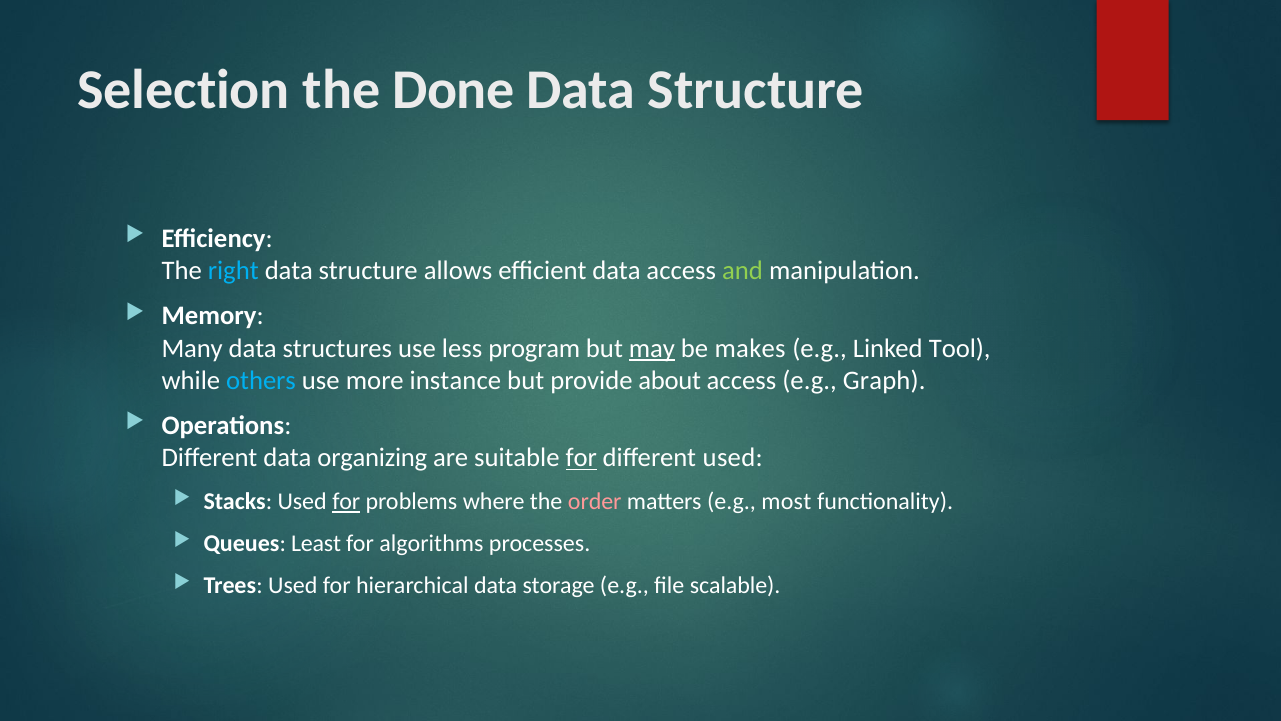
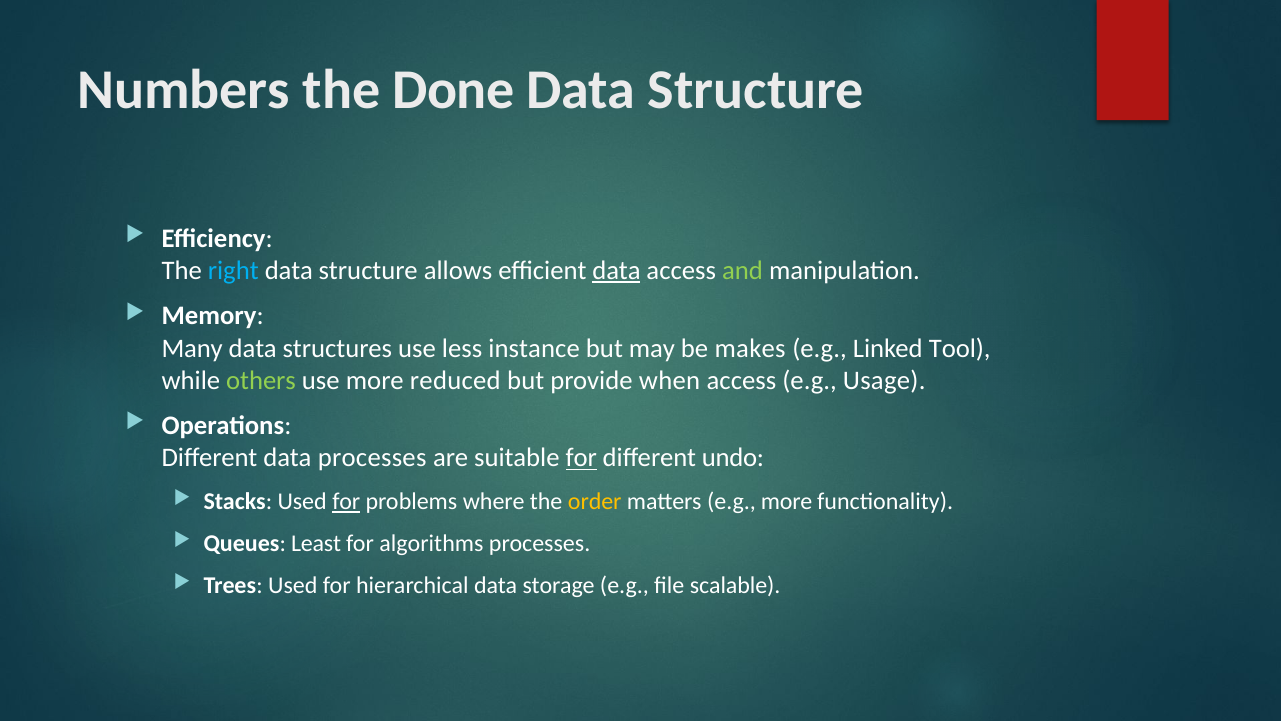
Selection: Selection -> Numbers (184, 90)
data underline: none -> present (616, 271)
program: program -> instance (534, 348)
may underline: present -> none (652, 348)
others colour: light blue -> light green (261, 380)
instance: instance -> reduced (455, 380)
about: about -> when (670, 380)
Graph: Graph -> Usage (884, 380)
data organizing: organizing -> processes (372, 458)
different used: used -> undo (733, 458)
order colour: pink -> yellow (595, 501)
e.g most: most -> more (787, 501)
